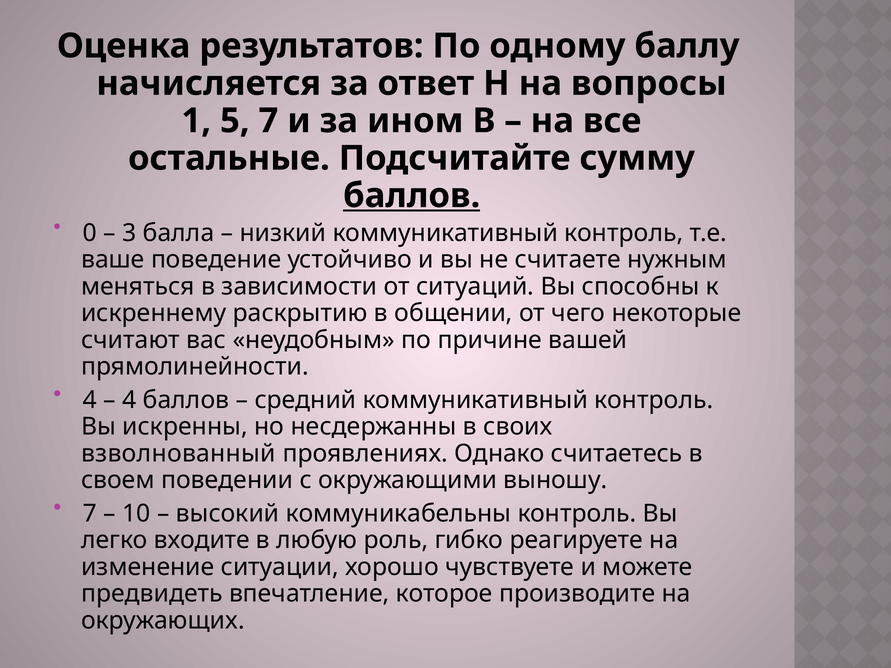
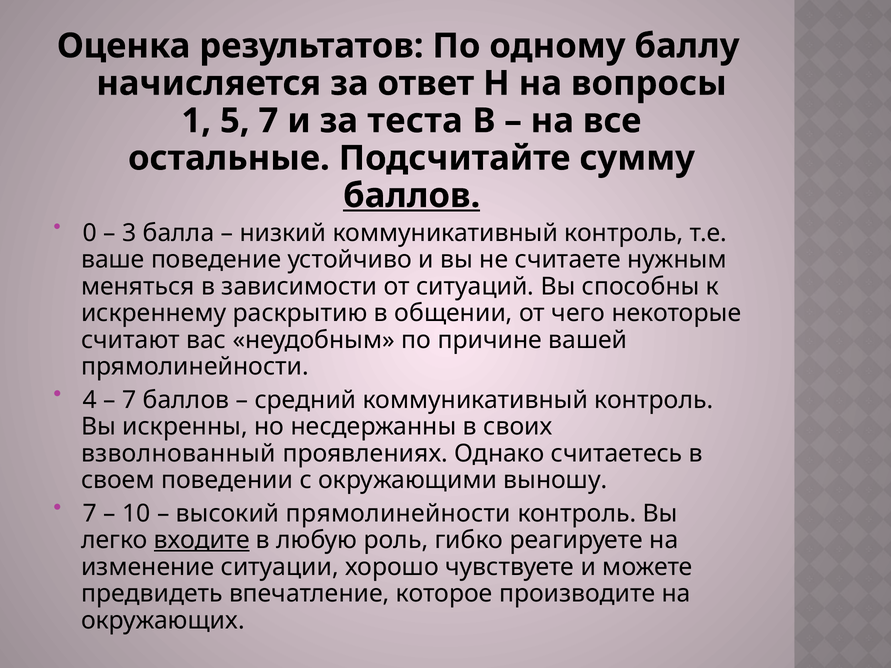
ином: ином -> теста (415, 121)
4: 4 -> 7 (129, 400)
высокий коммуникабельны: коммуникабельны -> прямолинейности (398, 514)
входите underline: none -> present (202, 541)
